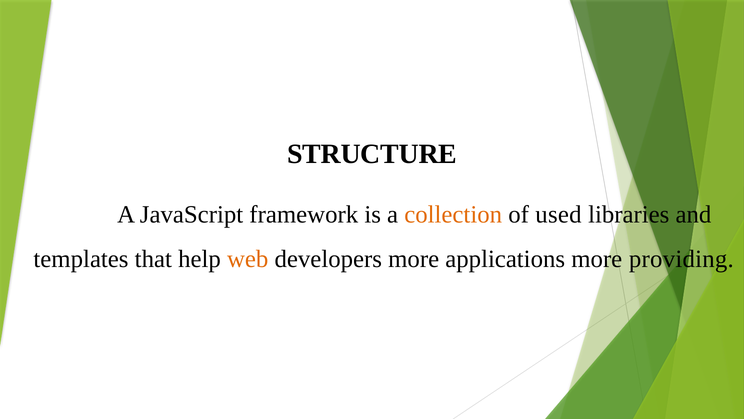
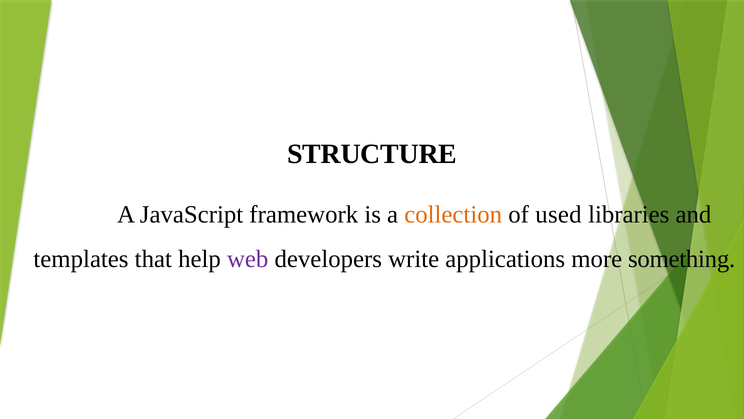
web colour: orange -> purple (248, 259)
developers more: more -> write (414, 259)
providing: providing -> something (682, 259)
